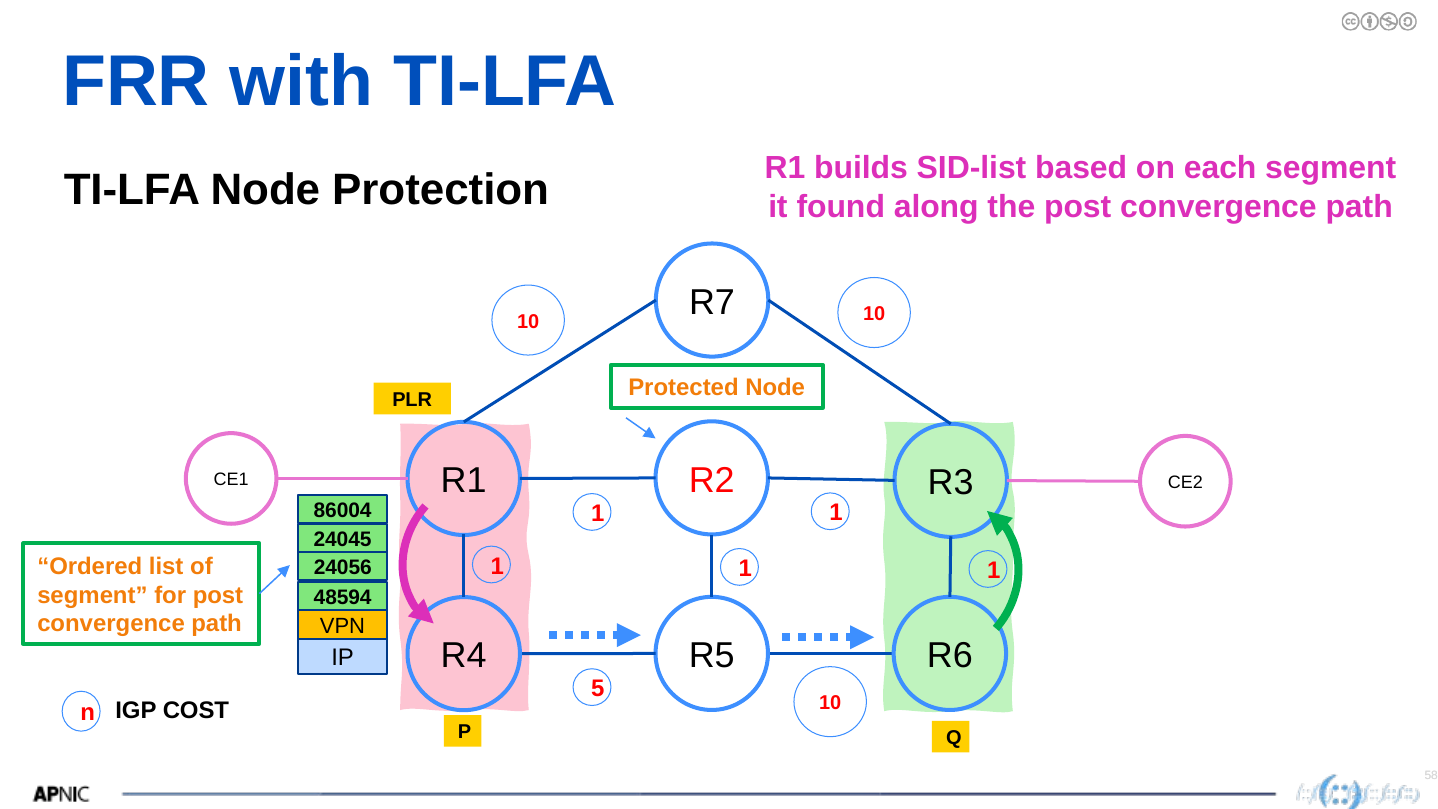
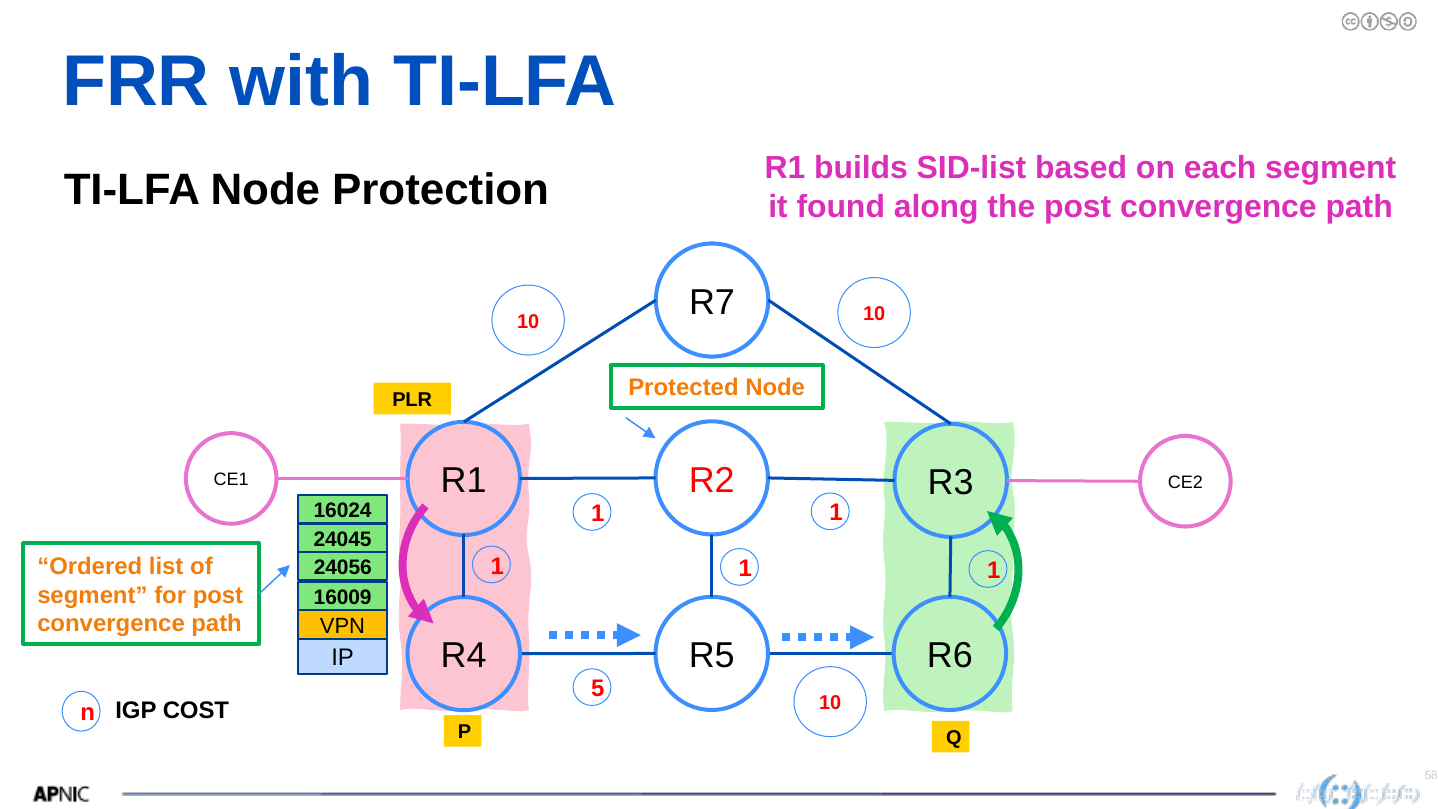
86004: 86004 -> 16024 (343, 511)
48594: 48594 -> 16009 (343, 597)
